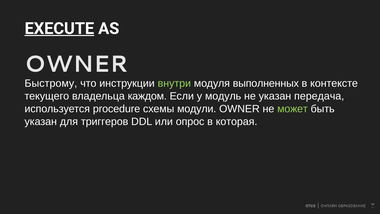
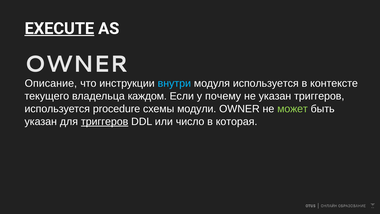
Быстрому: Быстрому -> Описание (51, 83)
внутри colour: light green -> light blue (174, 83)
модуля выполненных: выполненных -> используется (266, 83)
модуль: модуль -> почему (223, 96)
указан передача: передача -> триггеров (319, 96)
триггеров underline: none -> present (105, 121)
опрос: опрос -> число (190, 121)
